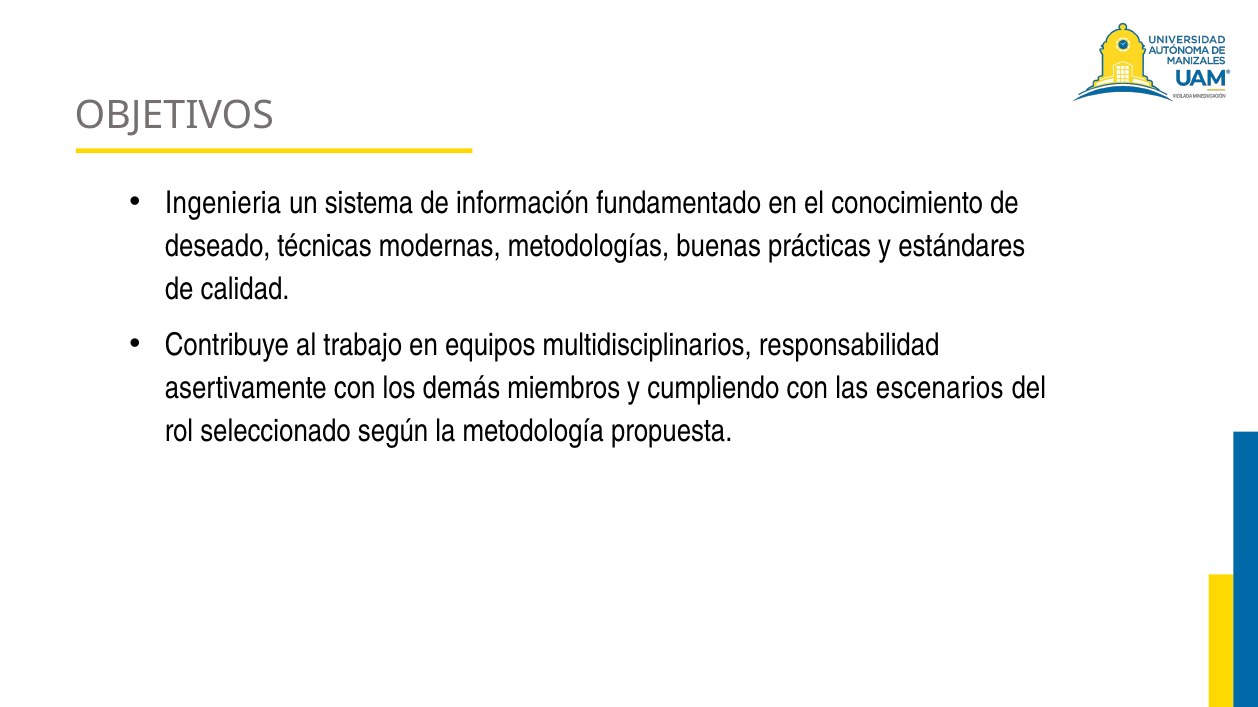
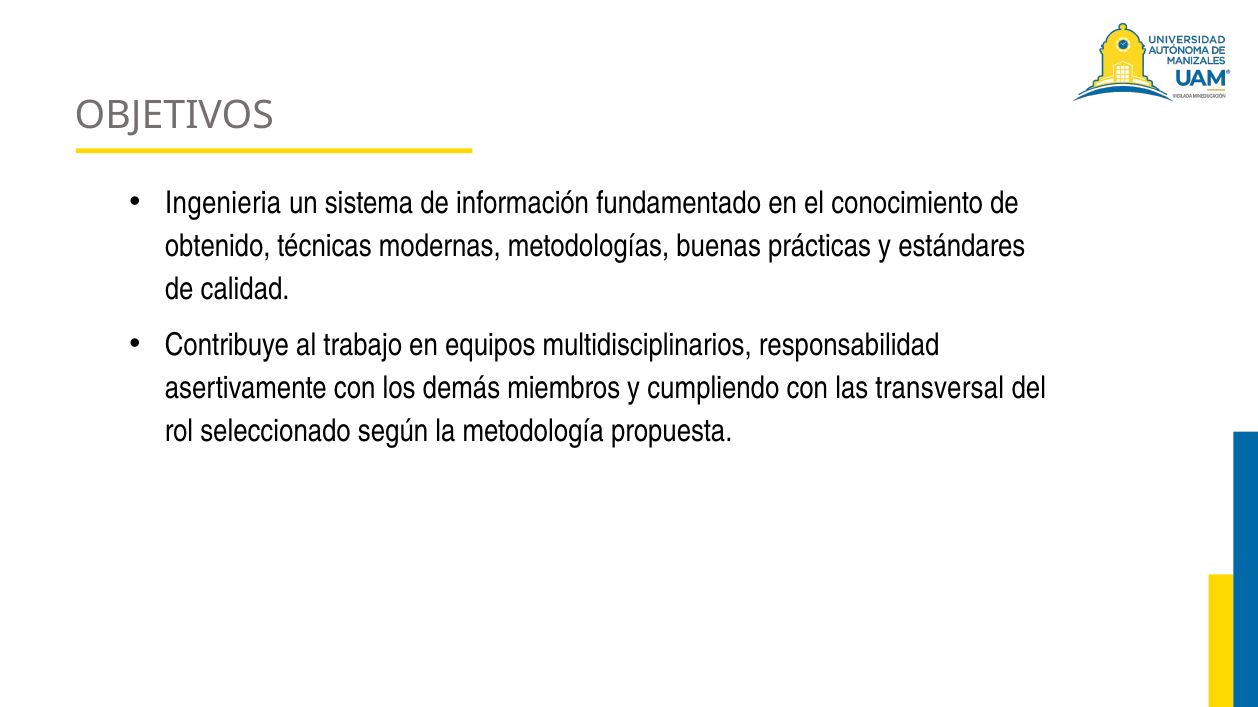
deseado: deseado -> obtenido (218, 246)
escenarios: escenarios -> transversal (940, 389)
